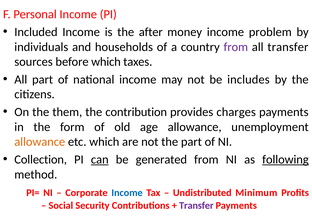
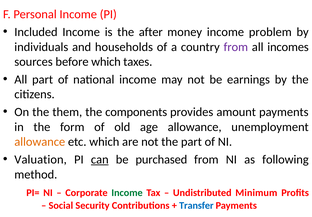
all transfer: transfer -> incomes (288, 47)
includes: includes -> earnings (248, 79)
contribution: contribution -> components (136, 112)
charges: charges -> amount (236, 112)
Collection: Collection -> Valuation (41, 160)
generated: generated -> purchased (161, 160)
following underline: present -> none (285, 160)
Income colour: blue -> green (127, 193)
Transfer colour: purple -> blue (196, 205)
